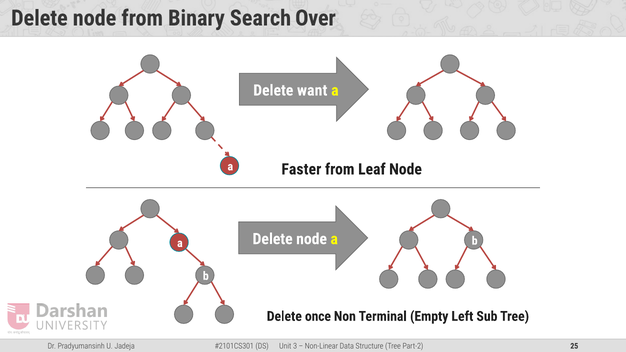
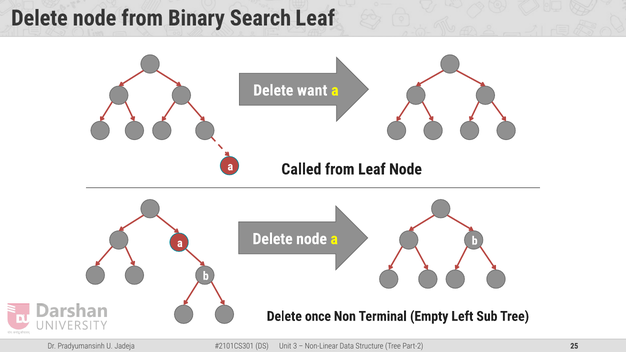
Search Over: Over -> Leaf (315, 18)
Faster: Faster -> Called (301, 169)
